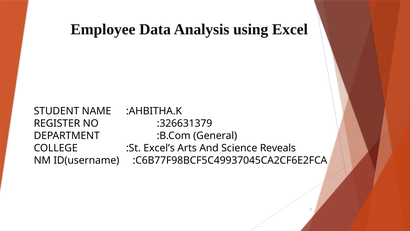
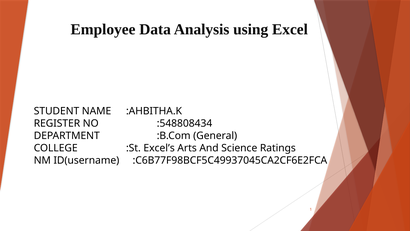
:326631379: :326631379 -> :548808434 (185, 123)
Reveals: Reveals -> Ratings (278, 148)
